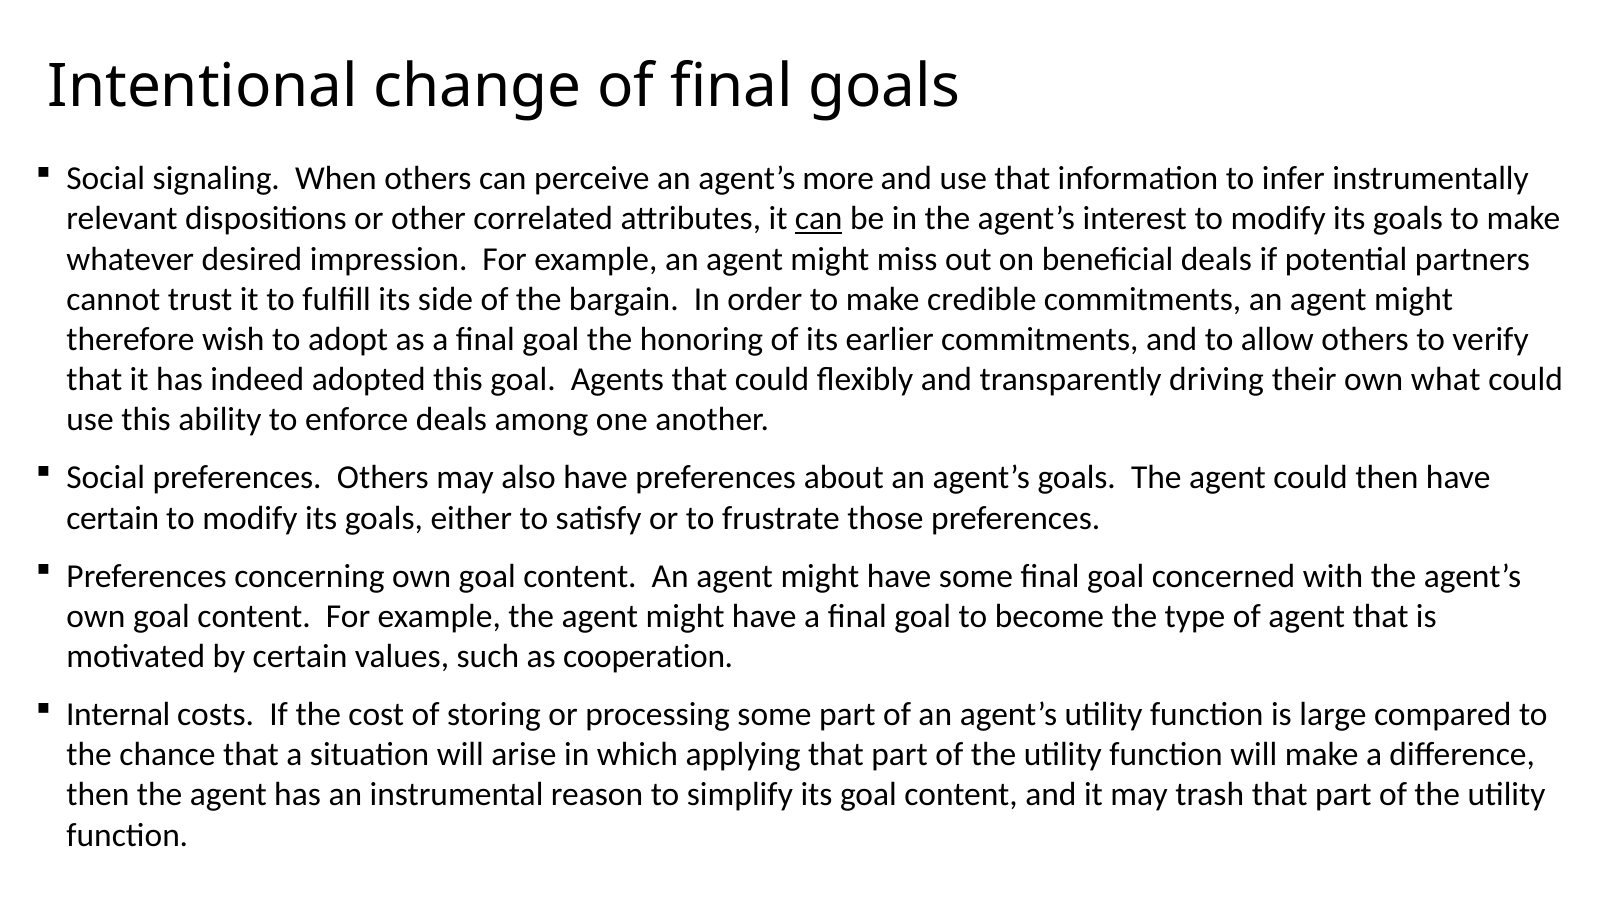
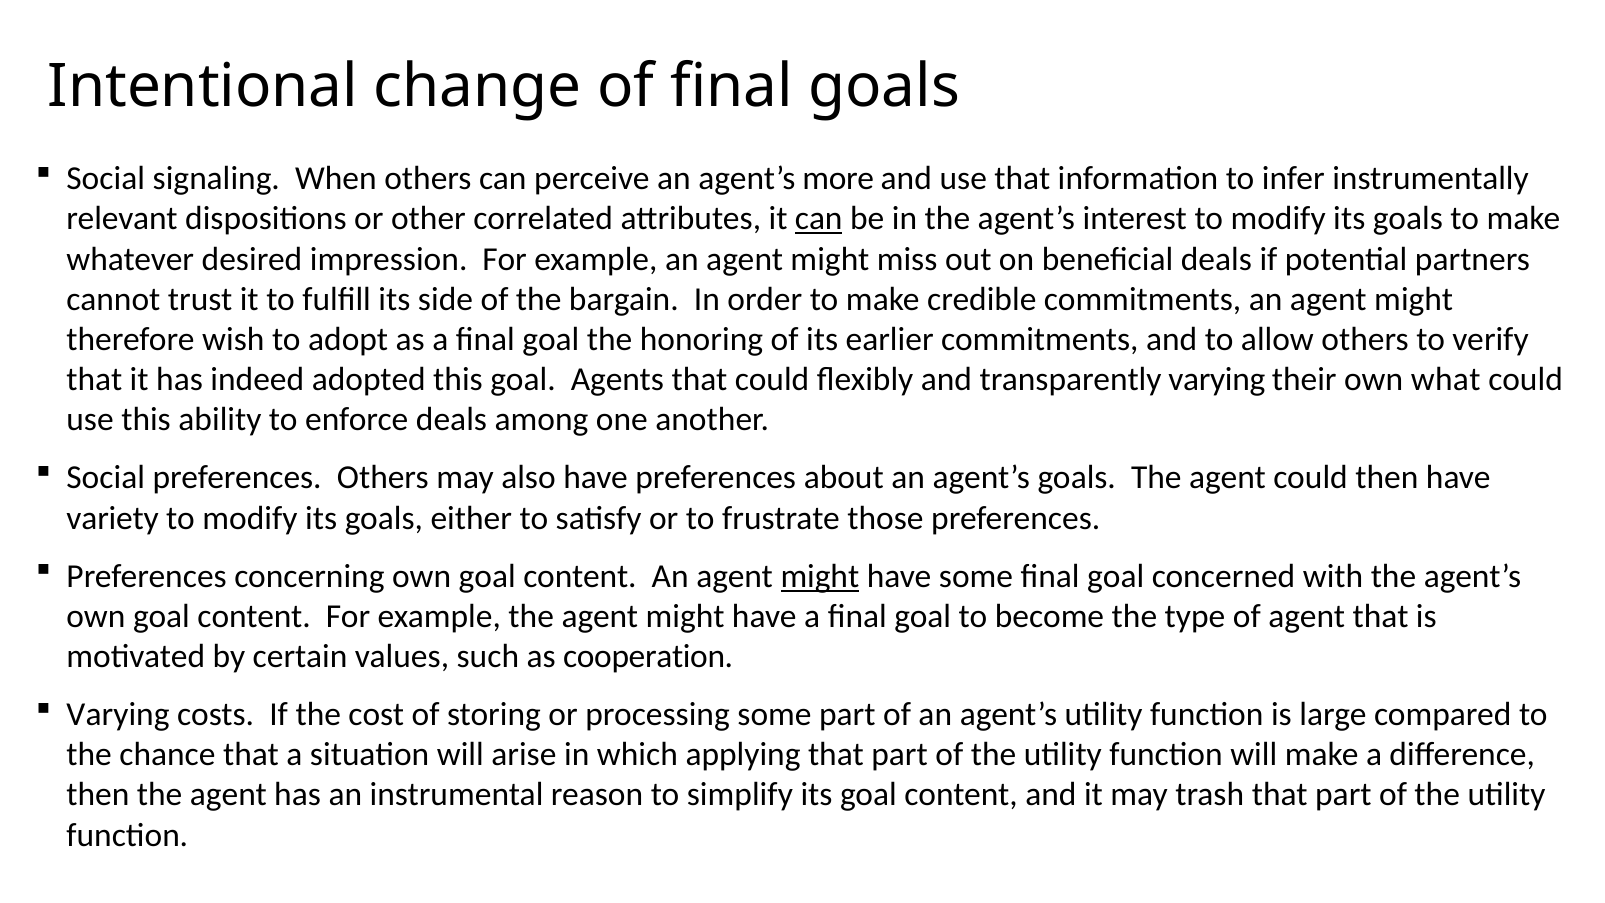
transparently driving: driving -> varying (1217, 379)
certain: certain -> variety (113, 518)
might underline: none -> present (820, 576)
Internal: Internal -> Varying (118, 714)
